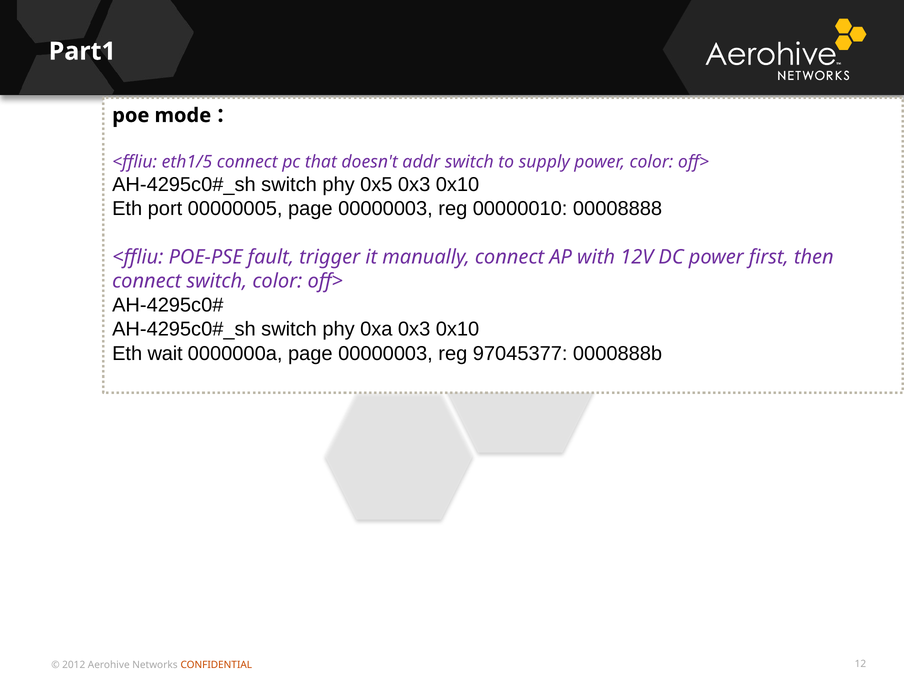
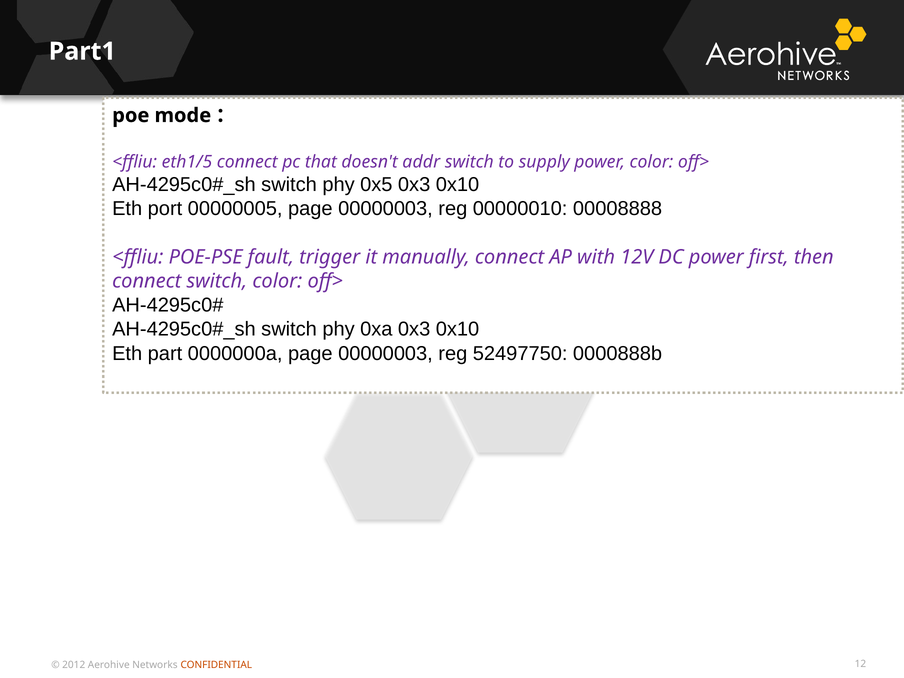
wait: wait -> part (165, 353)
97045377: 97045377 -> 52497750 (520, 353)
